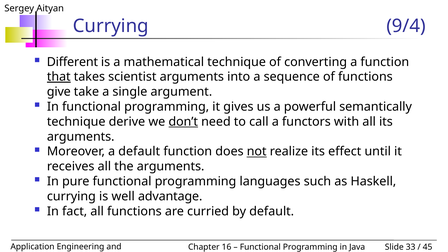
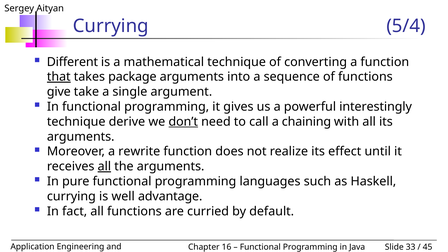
9/4: 9/4 -> 5/4 (406, 26)
scientist: scientist -> package (132, 77)
semantically: semantically -> interestingly (376, 107)
functors: functors -> chaining (306, 122)
a default: default -> rewrite (139, 152)
not underline: present -> none (257, 152)
all underline: none -> present (104, 166)
